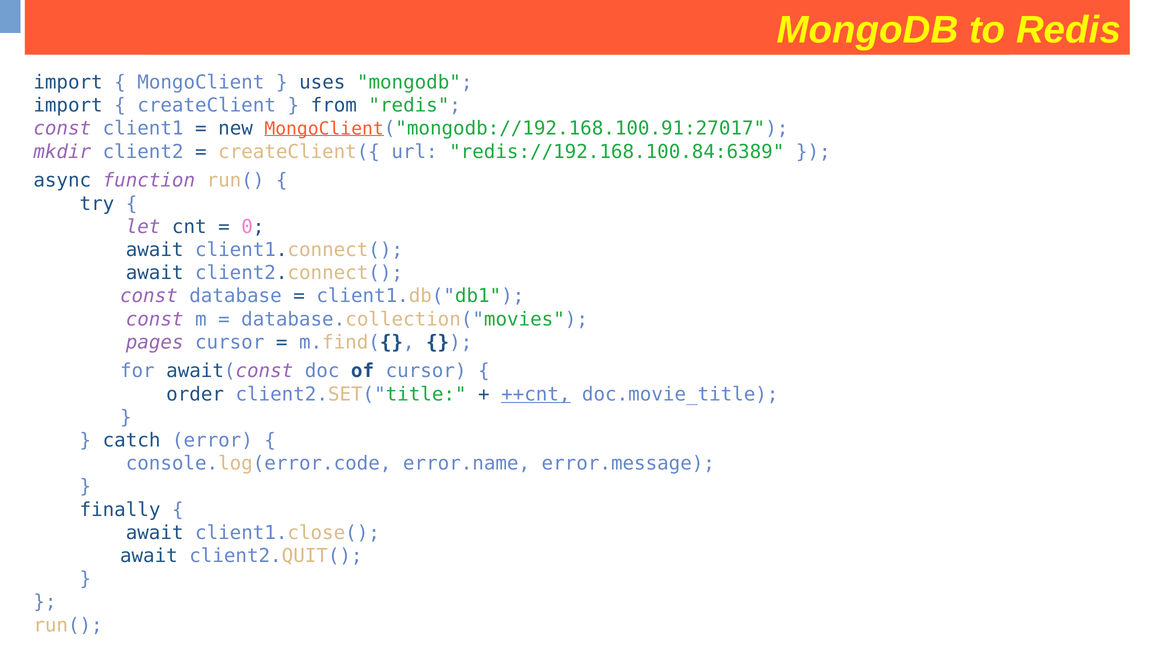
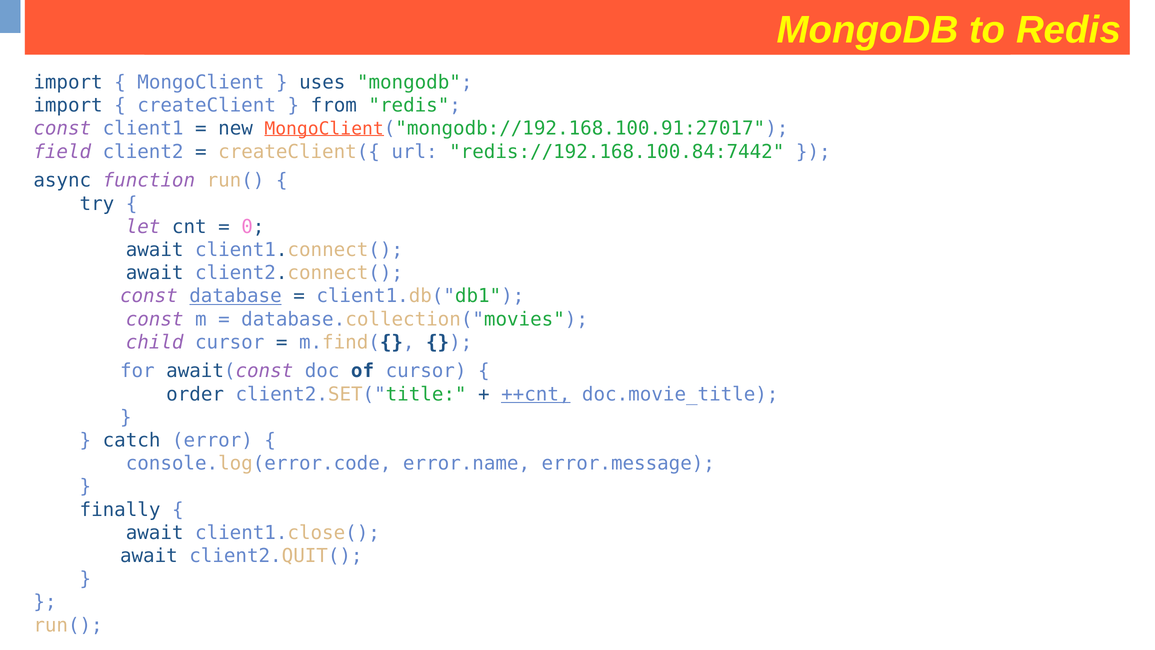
mkdir: mkdir -> field (62, 152)
redis://192.168.100.84:6389: redis://192.168.100.84:6389 -> redis://192.168.100.84:7442 (617, 152)
database underline: none -> present (236, 296)
pages: pages -> child (155, 342)
